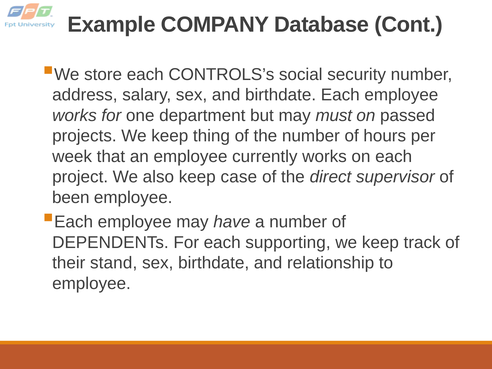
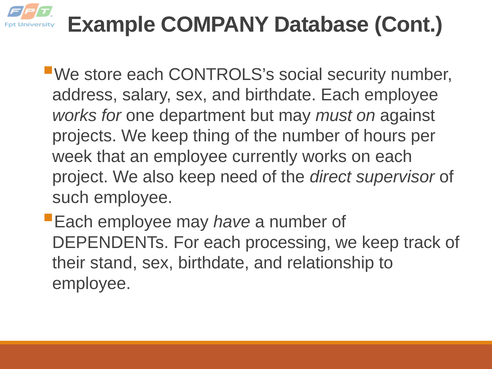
passed: passed -> against (408, 116)
case: case -> need (239, 177)
been: been -> such (71, 197)
supporting: supporting -> processing (288, 242)
